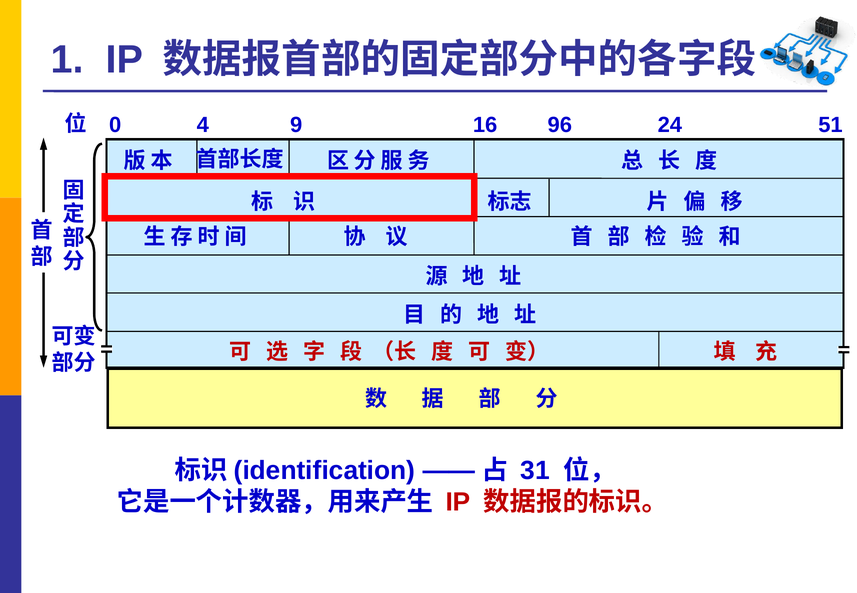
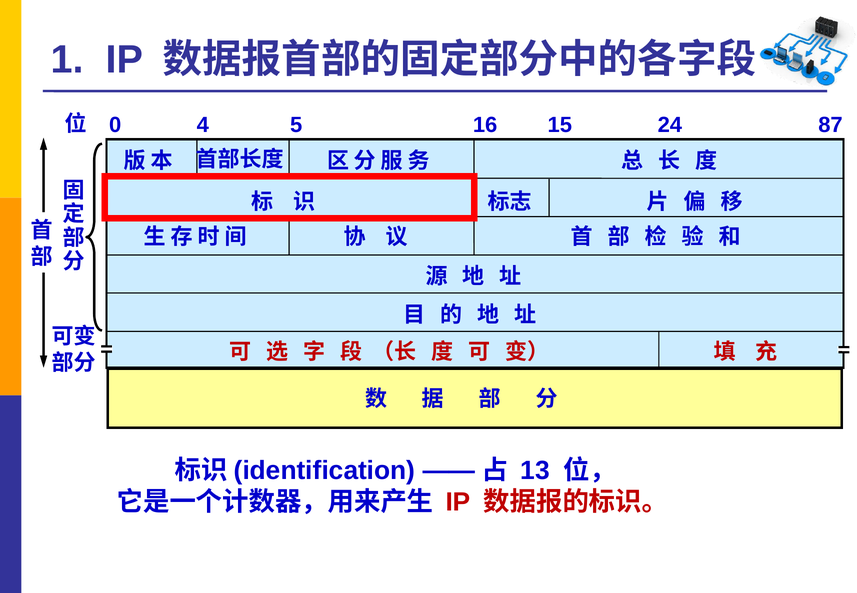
9: 9 -> 5 (296, 125)
96: 96 -> 15 (560, 125)
51: 51 -> 87 (830, 125)
31: 31 -> 13 (535, 471)
